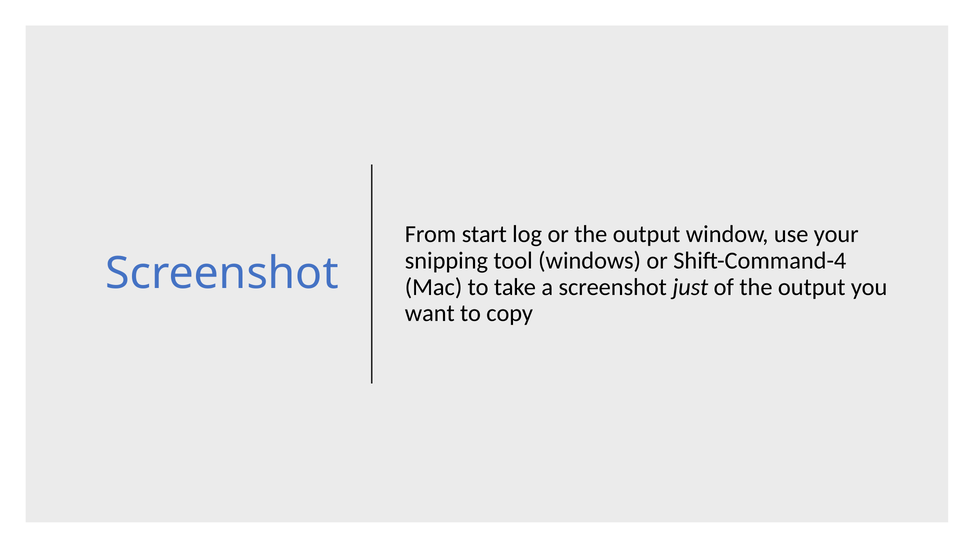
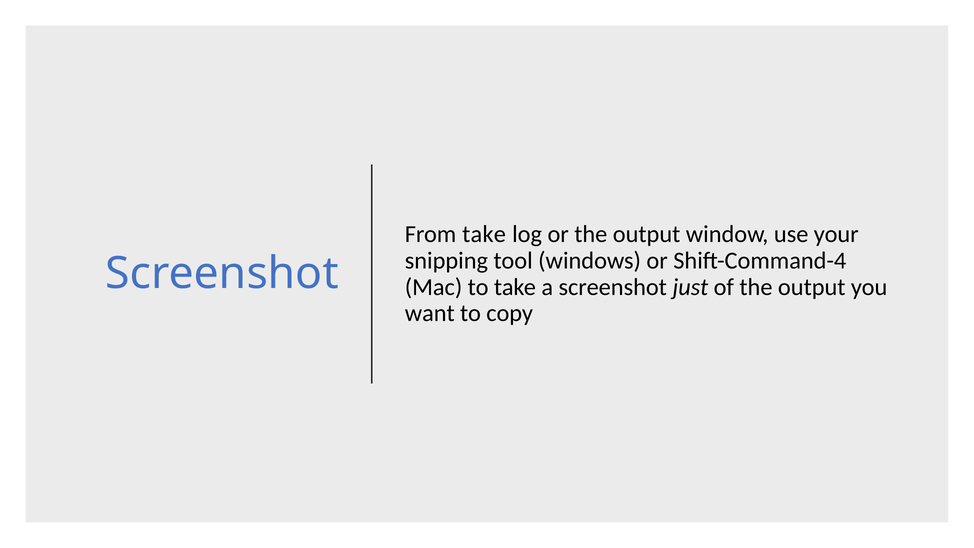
From start: start -> take (484, 234)
